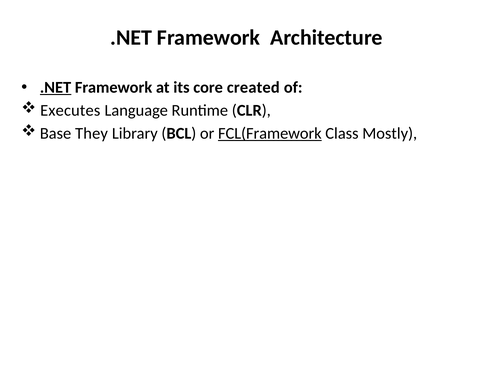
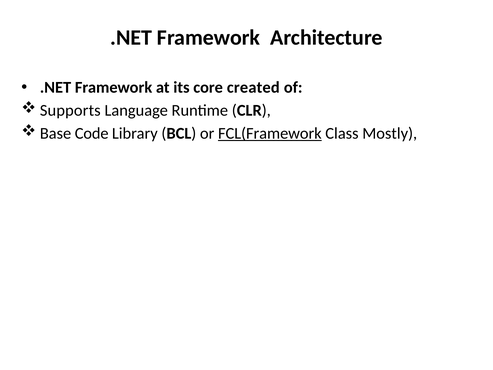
.NET underline: present -> none (56, 87)
Executes: Executes -> Supports (70, 110)
They: They -> Code (92, 133)
